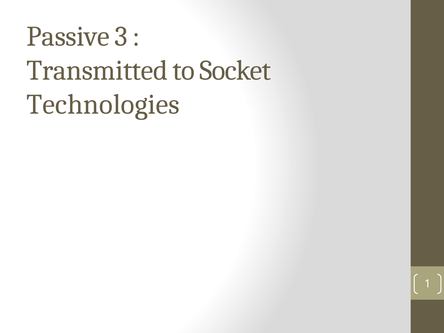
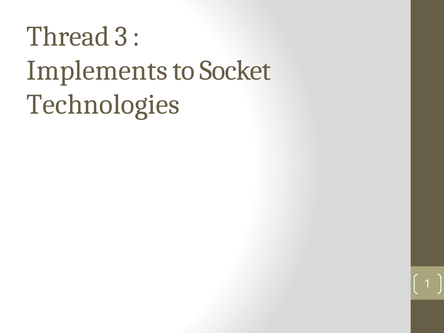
Passive: Passive -> Thread (68, 36)
Transmitted: Transmitted -> Implements (97, 70)
